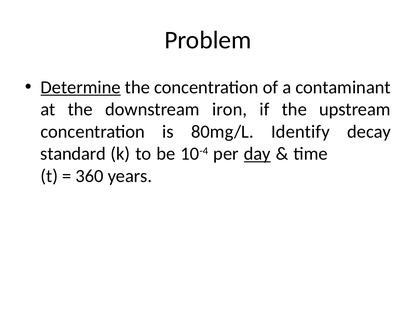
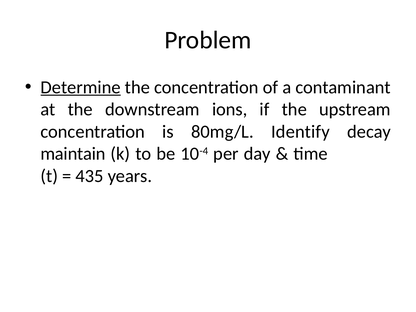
iron: iron -> ions (230, 109)
standard: standard -> maintain (73, 154)
day underline: present -> none (257, 154)
360: 360 -> 435 (90, 176)
